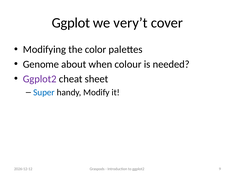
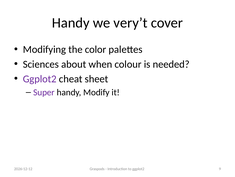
Ggplot: Ggplot -> Handy (71, 23)
Genome: Genome -> Sciences (41, 64)
Super colour: blue -> purple (44, 92)
